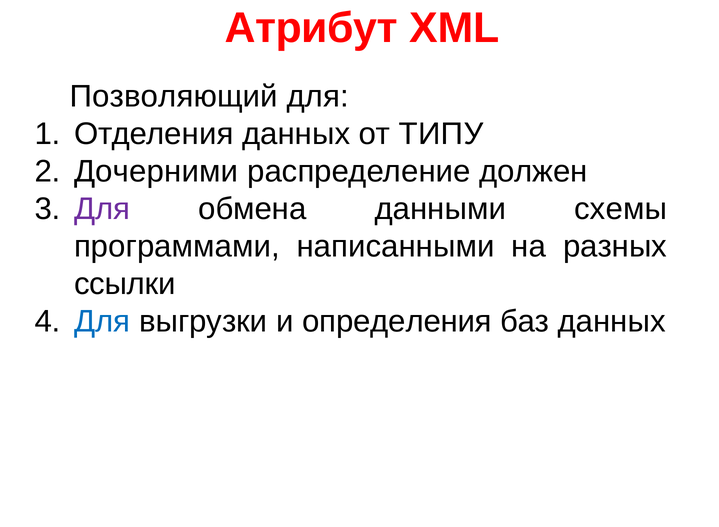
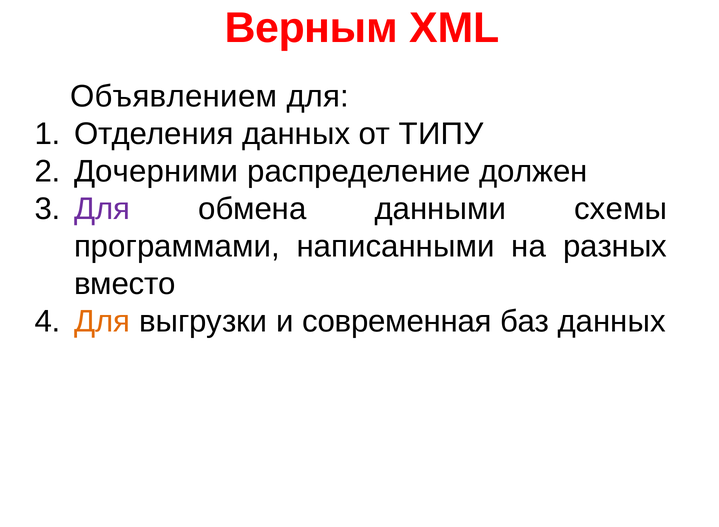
Атрибут: Атрибут -> Верным (311, 28)
Позволяющий: Позволяющий -> Объявлением (174, 97)
ссылки: ссылки -> вместо (125, 284)
Для colour: blue -> orange (102, 321)
определения: определения -> современная (397, 321)
